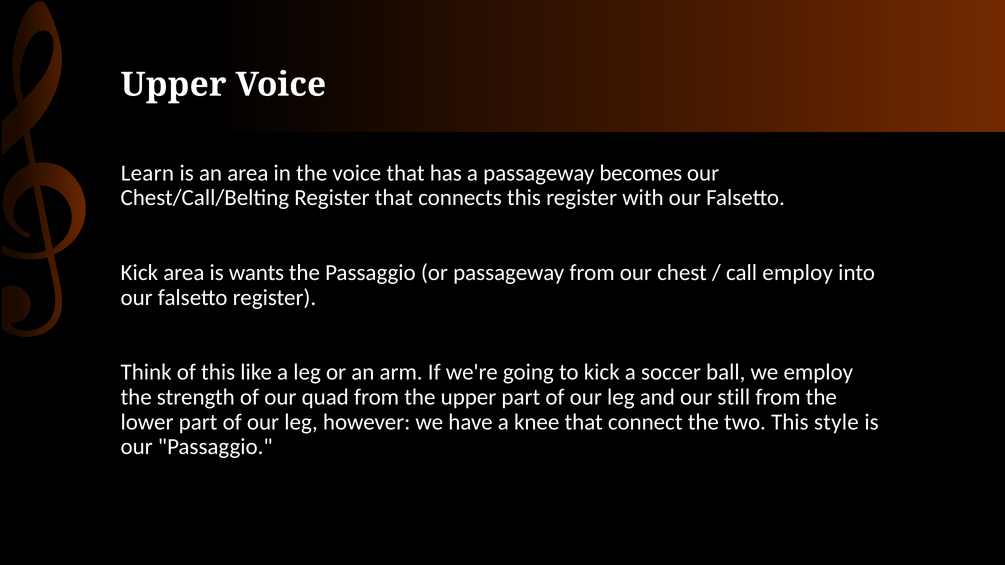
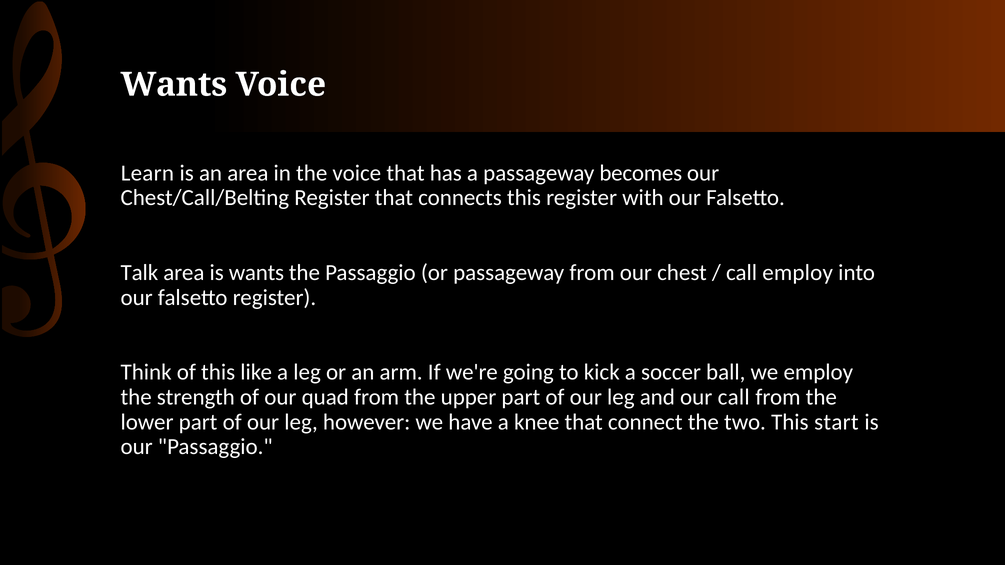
Upper: Upper -> Wants (174, 85)
Kick: Kick -> Talk (139, 273)
our still: still -> call (734, 397)
style: style -> start (836, 422)
